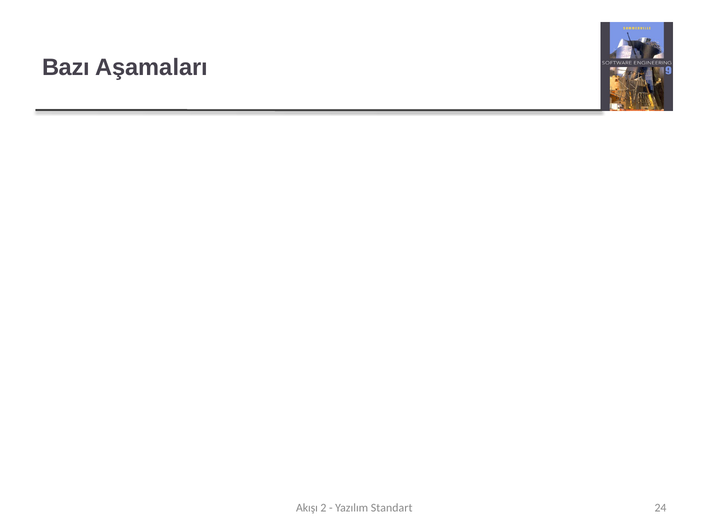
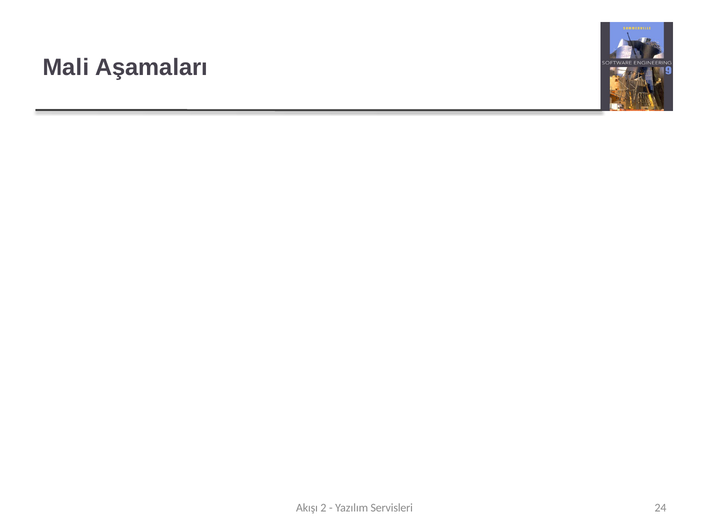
Bazı: Bazı -> Mali (66, 67)
Standart: Standart -> Servisleri (392, 508)
